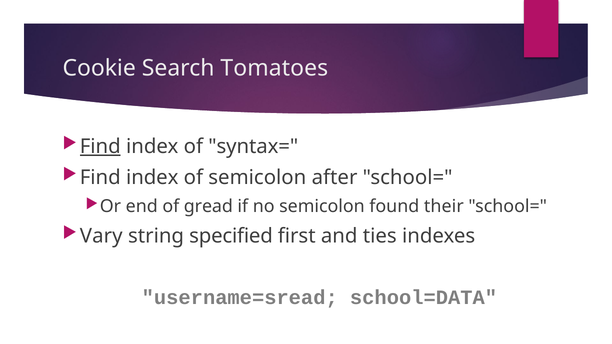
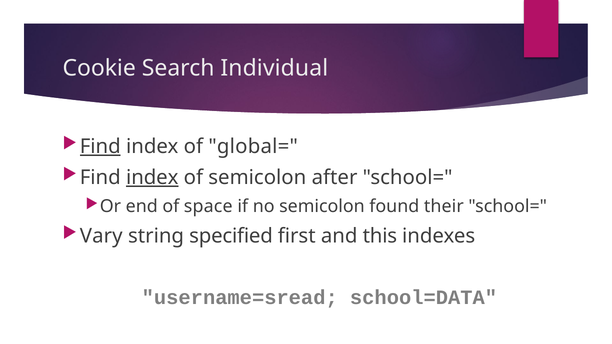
Tomatoes: Tomatoes -> Individual (274, 68)
syntax=: syntax= -> global= (253, 147)
index underline: none -> present (152, 178)
gread: gread -> space (208, 207)
ties: ties -> this (380, 236)
